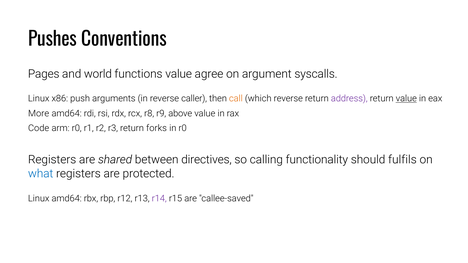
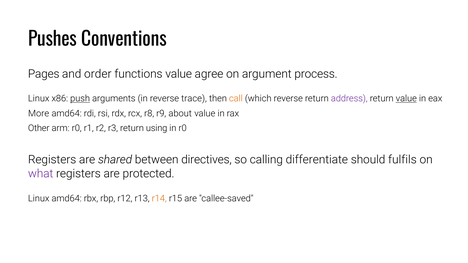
world: world -> order (98, 74)
syscalls: syscalls -> process (316, 74)
push underline: none -> present (80, 99)
caller: caller -> trace (194, 99)
above: above -> about (180, 114)
Code: Code -> Other (39, 128)
forks: forks -> using (157, 128)
functionality: functionality -> differentiate (317, 160)
what colour: blue -> purple (41, 174)
r14 colour: purple -> orange (159, 199)
